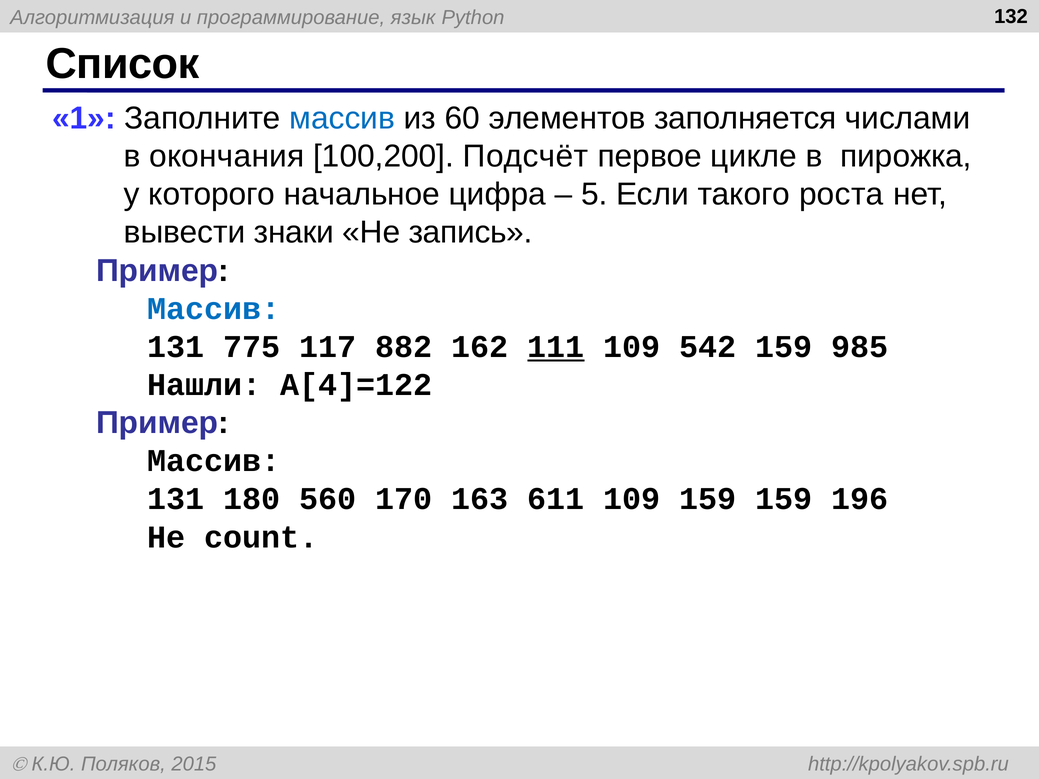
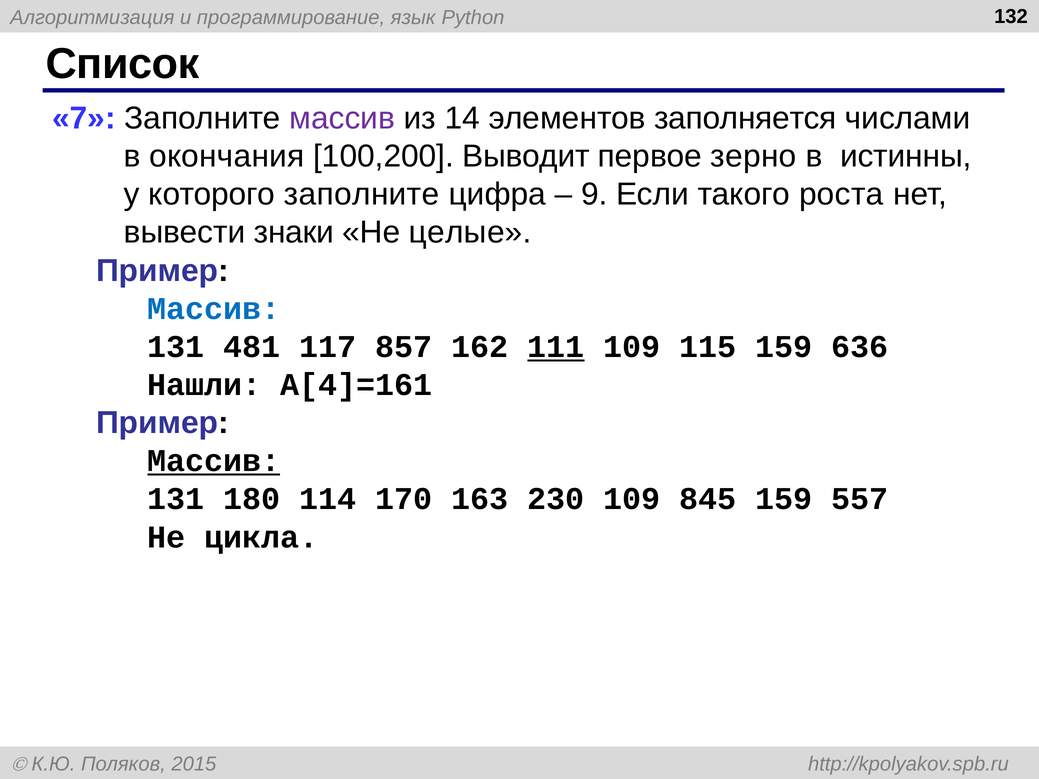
1: 1 -> 7 (84, 118)
массив colour: blue -> purple (342, 118)
60: 60 -> 14 (462, 118)
Подсчёт: Подсчёт -> Выводит (526, 156)
цикле: цикле -> зерно (754, 156)
пирожка: пирожка -> истинны (906, 156)
которого начальное: начальное -> заполните (362, 195)
5: 5 -> 9 (594, 195)
запись: запись -> целые (470, 233)
775: 775 -> 481 (252, 347)
882: 882 -> 857 (404, 347)
542: 542 -> 115 (708, 347)
985: 985 -> 636 (860, 347)
A[4]=122: A[4]=122 -> A[4]=161 (356, 385)
Массив underline: none -> present (214, 461)
560: 560 -> 114 (328, 499)
611: 611 -> 230 (556, 499)
109 159: 159 -> 845 (708, 499)
196: 196 -> 557 (860, 499)
count: count -> цикла (261, 537)
